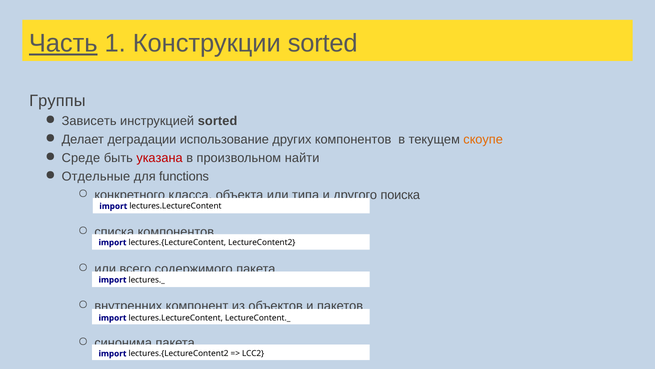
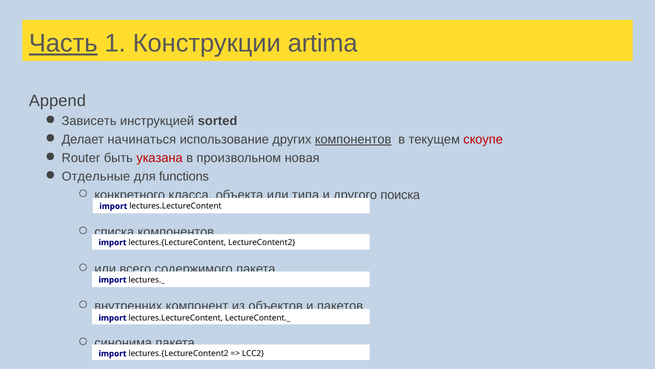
Конструкции sorted: sorted -> artima (323, 43)
Группы: Группы -> Append (57, 101)
деградации: деградации -> начинаться (142, 139)
компонентов underline: none -> present (353, 139)
скоупе colour: orange -> red (483, 139)
Среде: Среде -> Router (81, 158)
найти: найти -> новая (302, 158)
